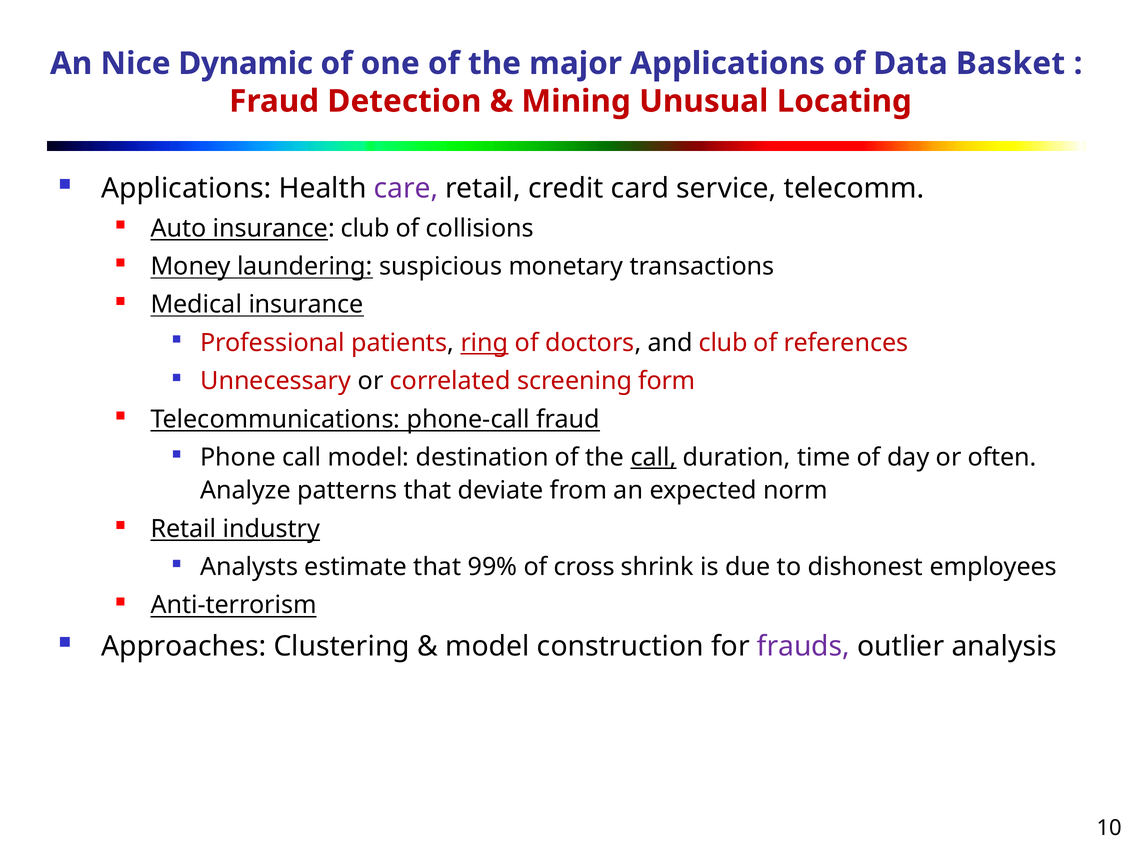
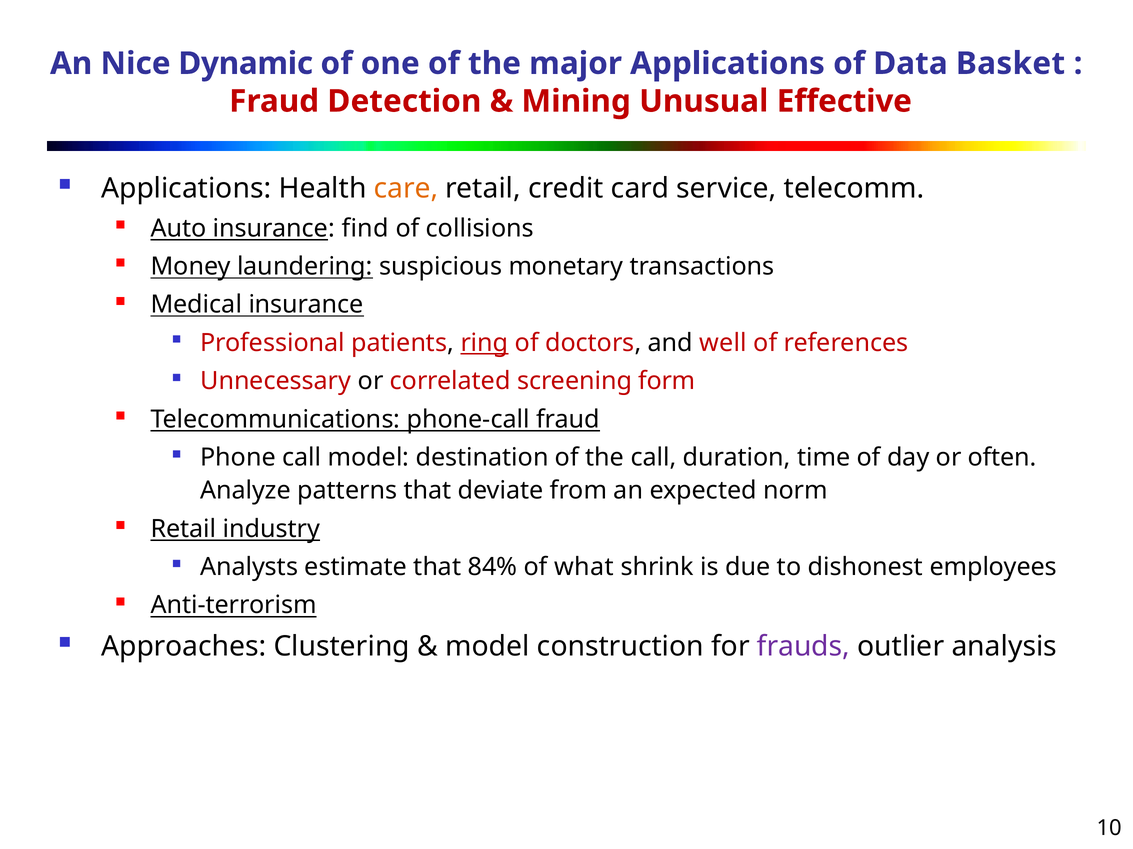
Locating: Locating -> Effective (844, 101)
care colour: purple -> orange (406, 189)
insurance club: club -> find (365, 228)
and club: club -> well (723, 343)
call underline: present -> none (653, 458)
99%: 99% -> 84% (492, 567)
cross: cross -> what (584, 567)
